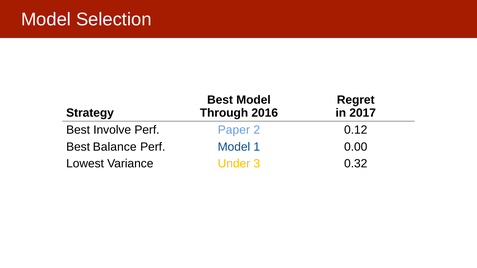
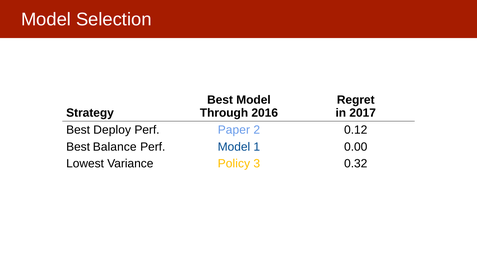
Involve: Involve -> Deploy (112, 130)
Under: Under -> Policy (234, 164)
